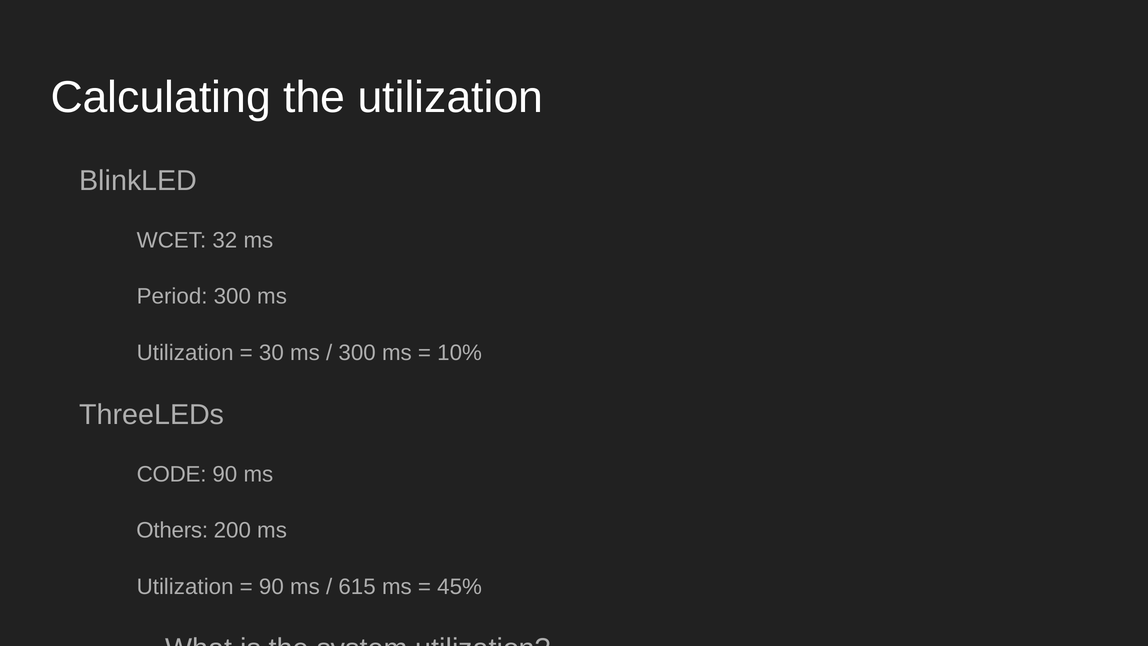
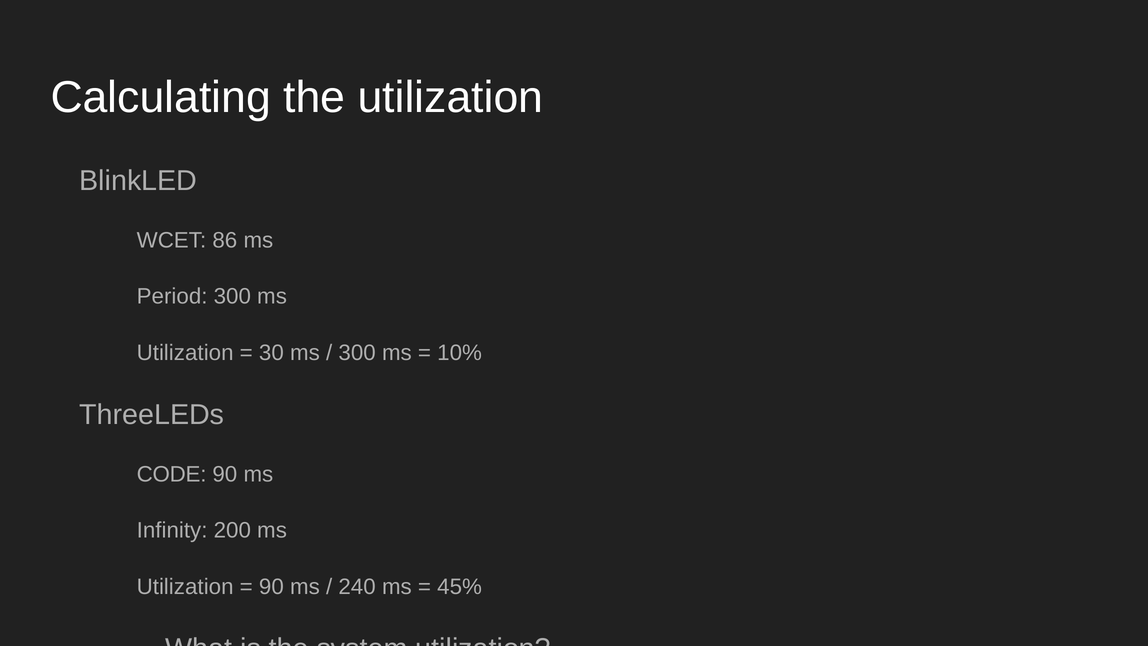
32: 32 -> 86 (225, 240)
Others: Others -> Infinity (172, 530)
615: 615 -> 240 (357, 587)
